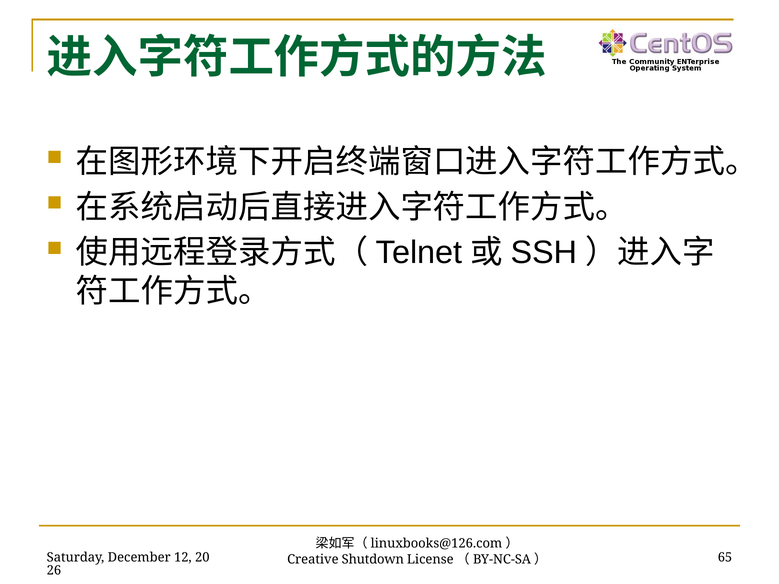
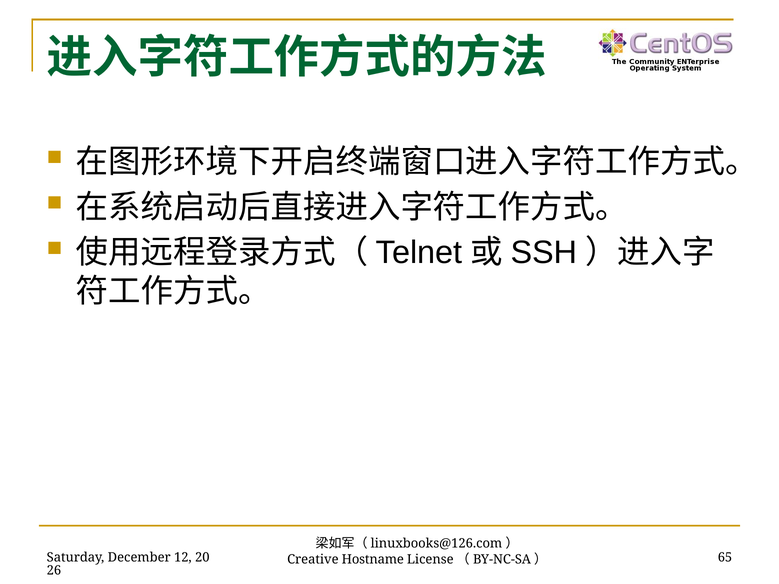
Shutdown: Shutdown -> Hostname (373, 560)
